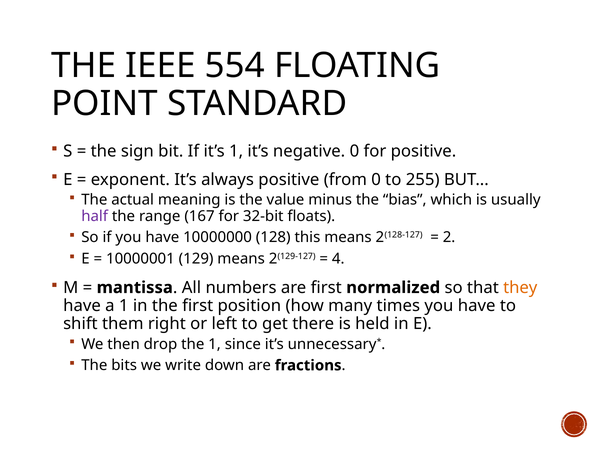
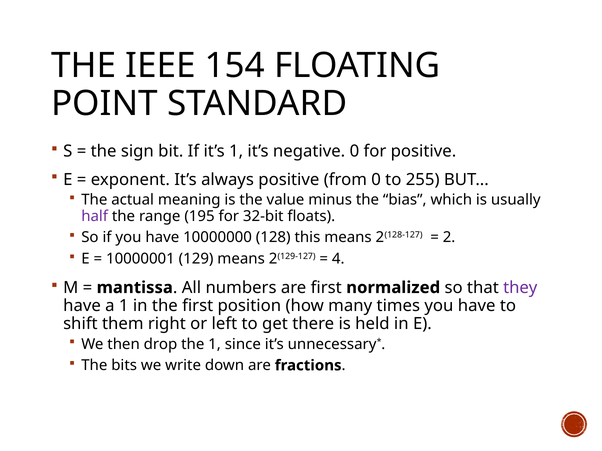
554: 554 -> 154 (235, 66)
167: 167 -> 195 (200, 216)
they colour: orange -> purple (520, 288)
